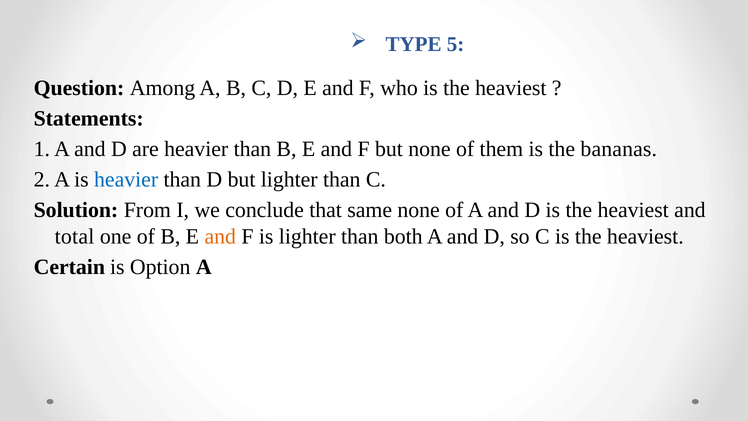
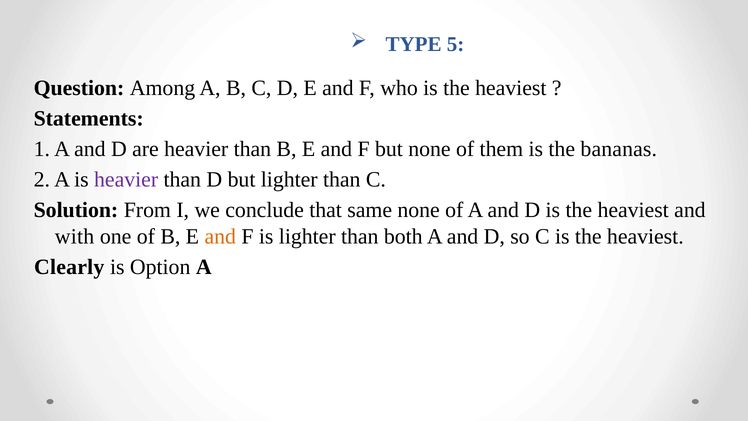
heavier colour: blue -> purple (126, 180)
total: total -> with (75, 236)
Certain: Certain -> Clearly (69, 267)
